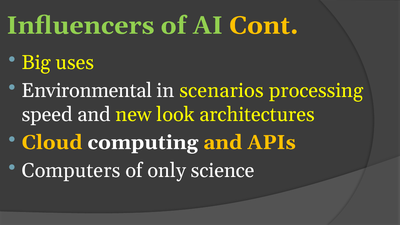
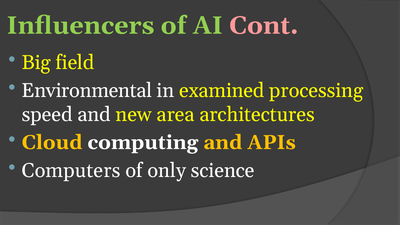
Cont colour: yellow -> pink (264, 25)
uses: uses -> field (75, 62)
scenarios: scenarios -> examined (222, 90)
look: look -> area (176, 114)
